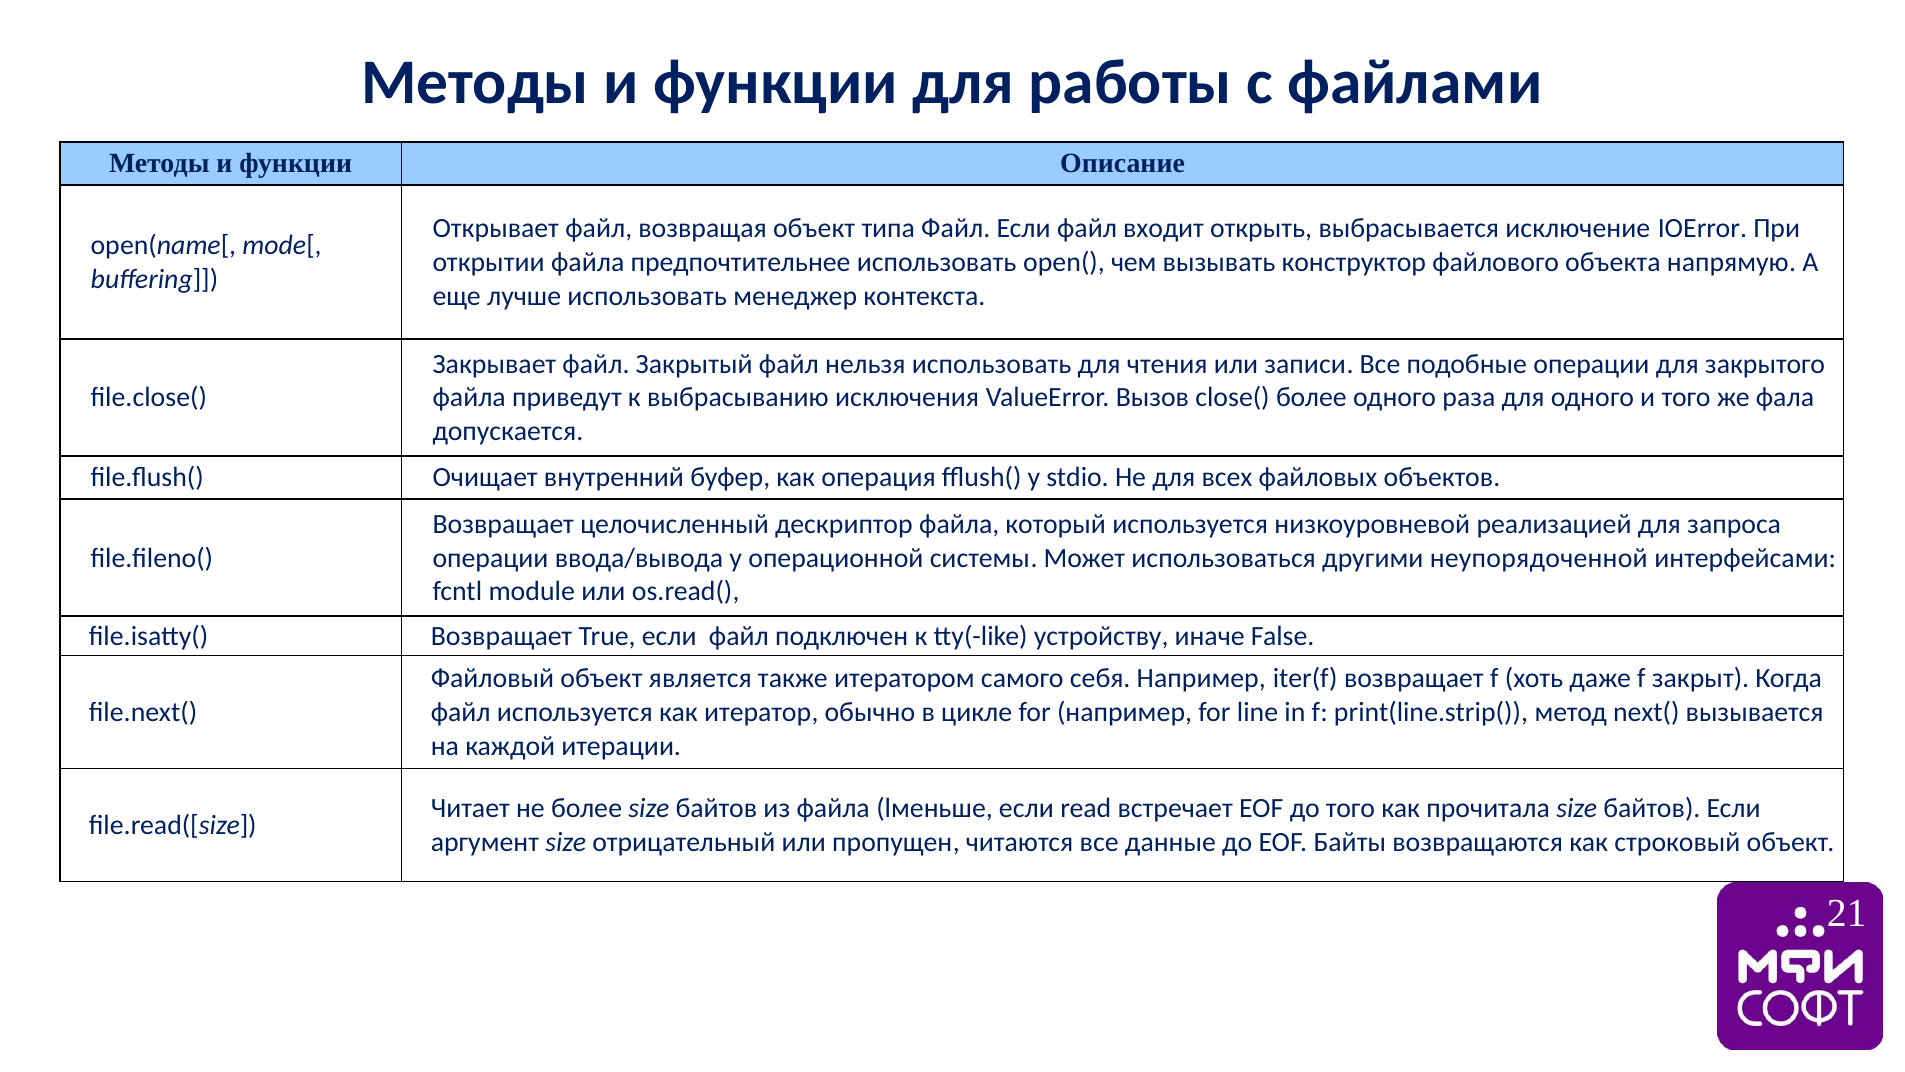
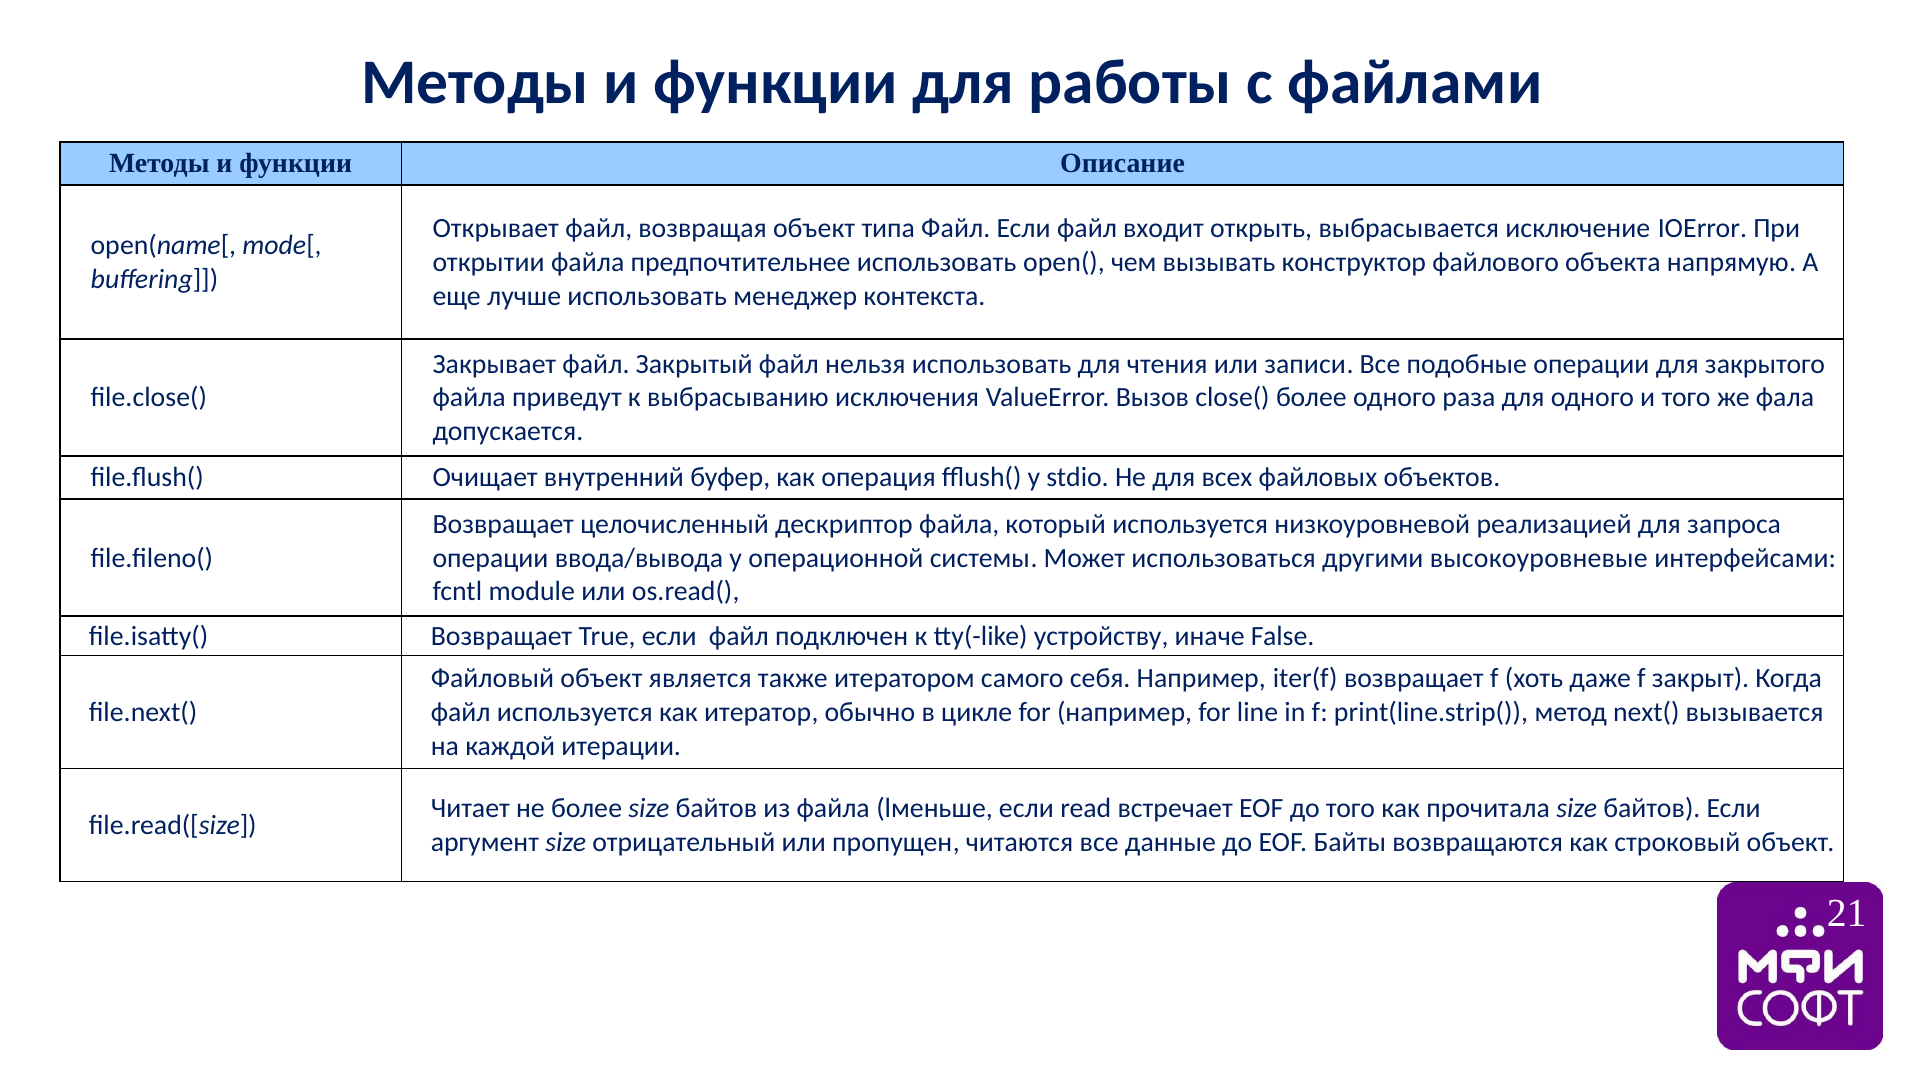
неупорядоченной: неупорядоченной -> высокоуровневые (1539, 558)
